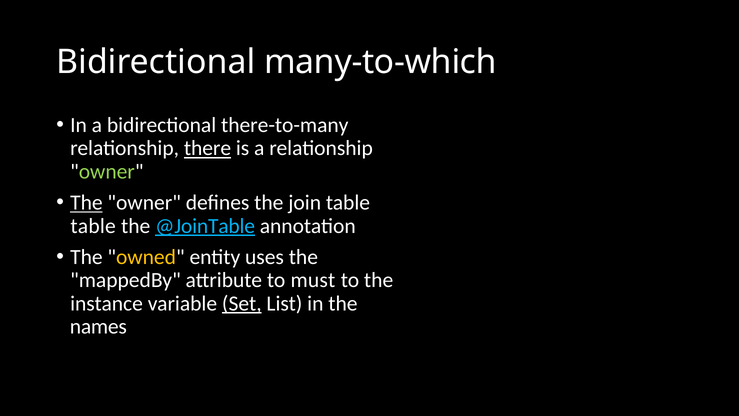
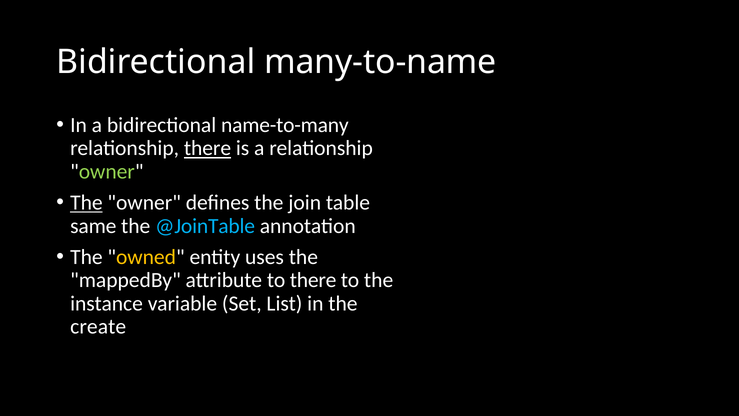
many-to-which: many-to-which -> many-to-name (380, 62)
there-to-many: there-to-many -> name-to-many (285, 125)
table: table -> same (93, 226)
@JoinTable underline: present -> none (205, 226)
to must: must -> there (313, 280)
Set underline: present -> none (242, 303)
names: names -> create (98, 327)
